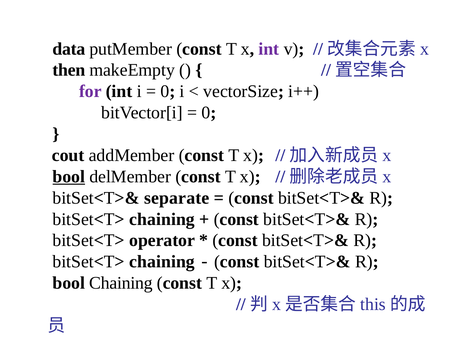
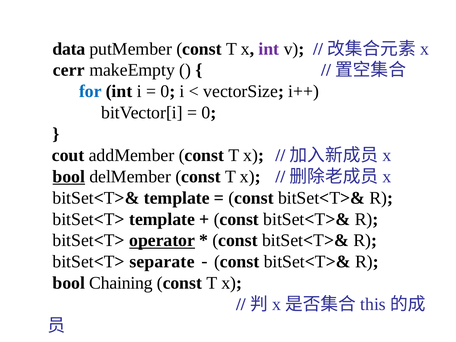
then: then -> cerr (69, 70)
for colour: purple -> blue (90, 91)
bitSet<T>& separate: separate -> template (177, 198)
chaining: chaining -> template (162, 219)
operator underline: none -> present (162, 240)
chaining: chaining -> separate (162, 262)
